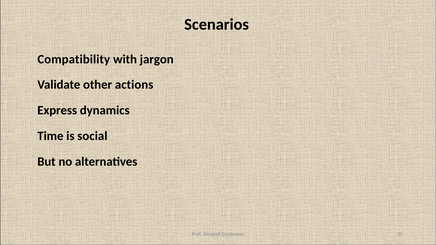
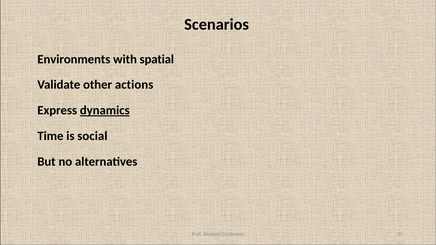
Compatibility: Compatibility -> Environments (74, 59)
jargon: jargon -> spatial (157, 59)
dynamics underline: none -> present (105, 111)
